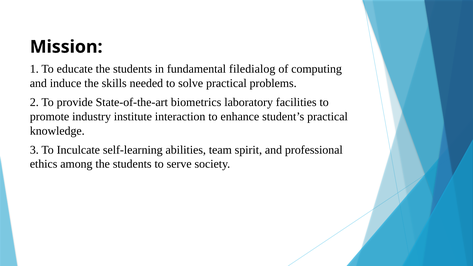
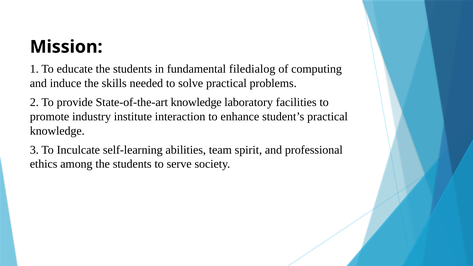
State-of-the-art biometrics: biometrics -> knowledge (196, 102)
